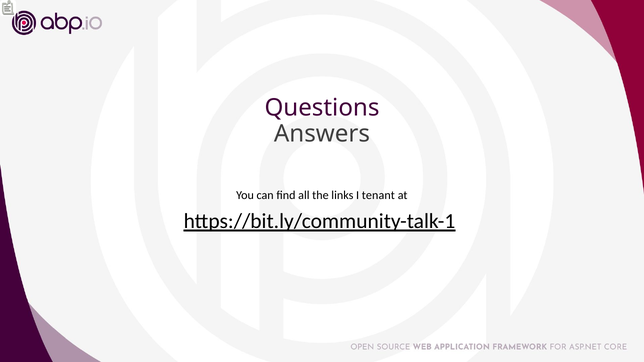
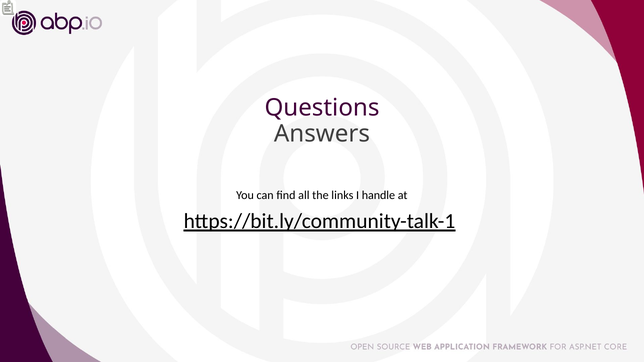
tenant: tenant -> handle (378, 196)
